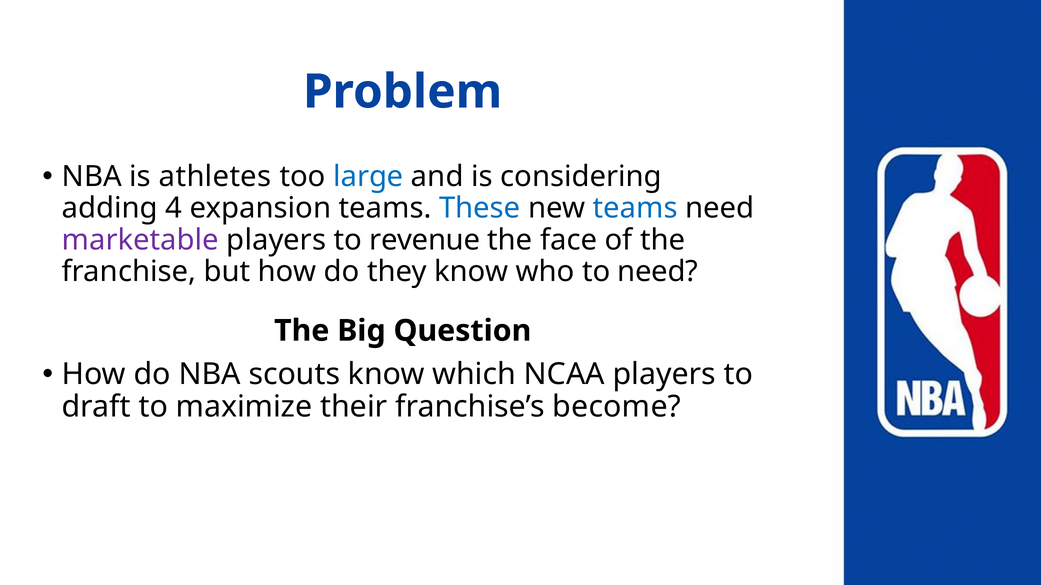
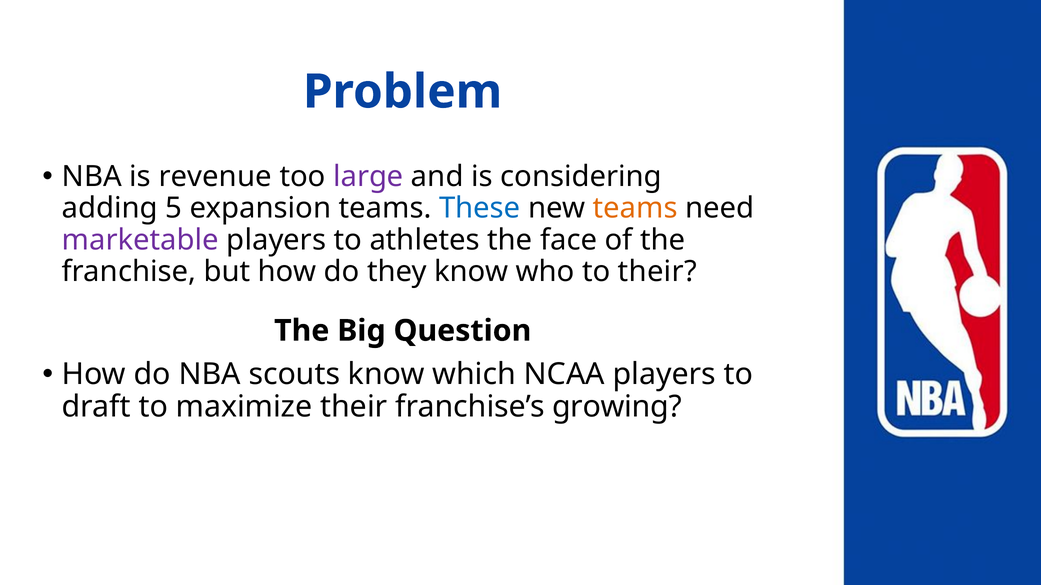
athletes: athletes -> revenue (215, 177)
large colour: blue -> purple (368, 177)
4: 4 -> 5 (174, 208)
teams colour: blue -> orange (635, 208)
revenue: revenue -> athletes (425, 240)
to need: need -> their (657, 272)
become: become -> growing (617, 407)
